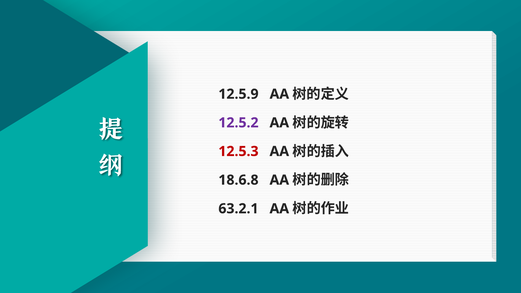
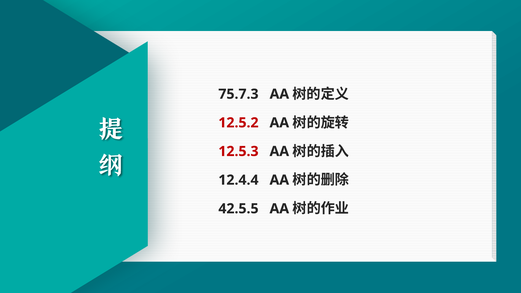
12.5.9: 12.5.9 -> 75.7.3 (238, 94)
12.5.2 colour: purple -> red (238, 123)
18.6.8: 18.6.8 -> 12.4.4 (238, 180)
63.2.1: 63.2.1 -> 42.5.5 (238, 209)
